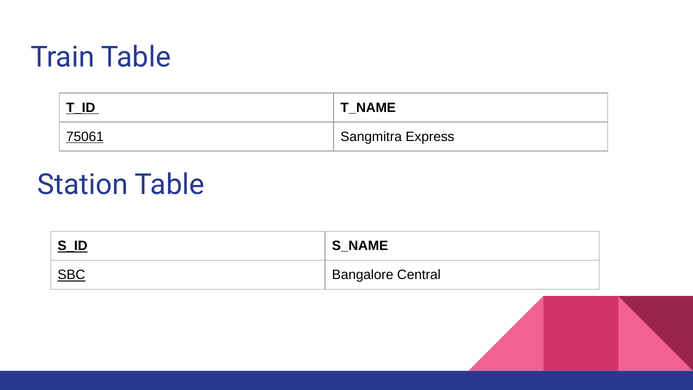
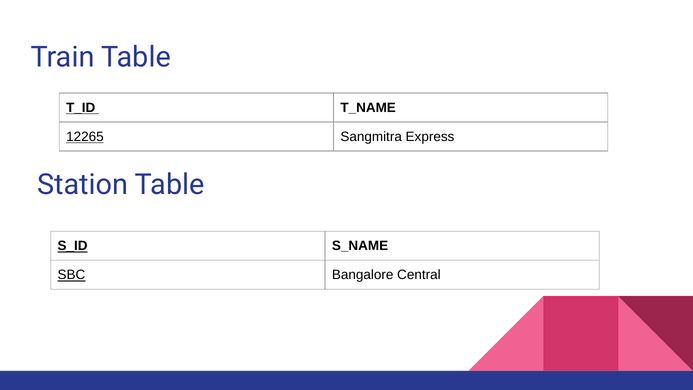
75061: 75061 -> 12265 (85, 137)
